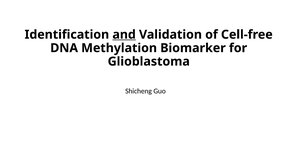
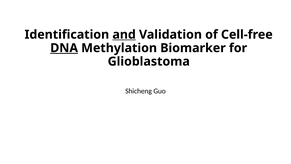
DNA underline: none -> present (64, 48)
